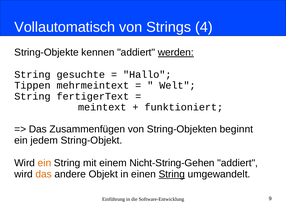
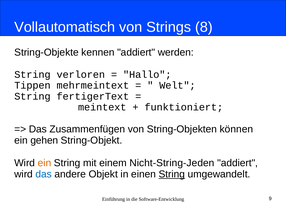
4: 4 -> 8 (204, 27)
werden underline: present -> none (176, 52)
gesuchte: gesuchte -> verloren (81, 74)
beginnt: beginnt -> können (236, 129)
jedem: jedem -> gehen (44, 140)
Nicht-String-Gehen: Nicht-String-Gehen -> Nicht-String-Jeden (172, 163)
das colour: orange -> blue (44, 174)
